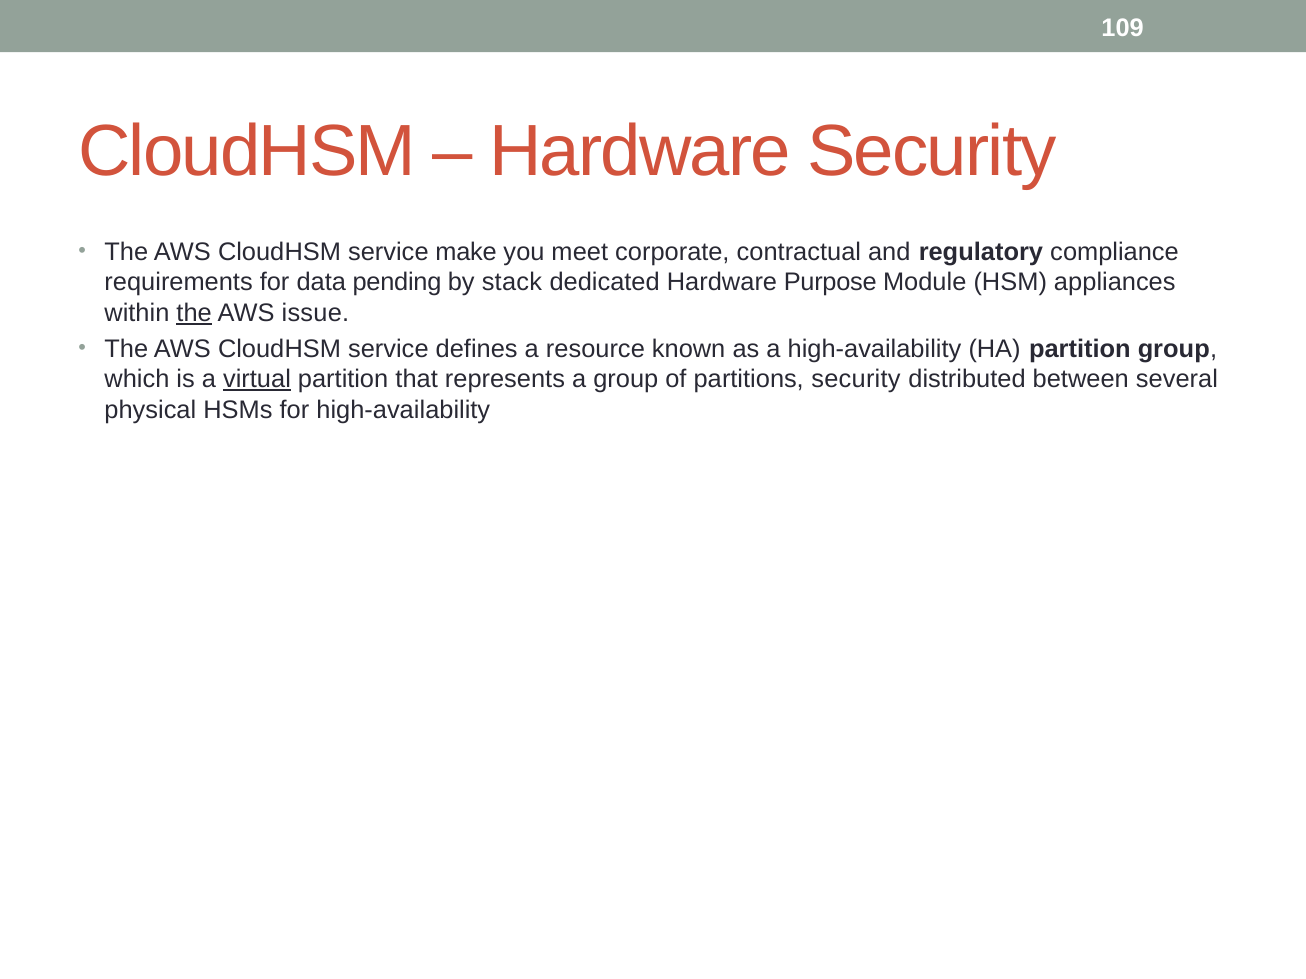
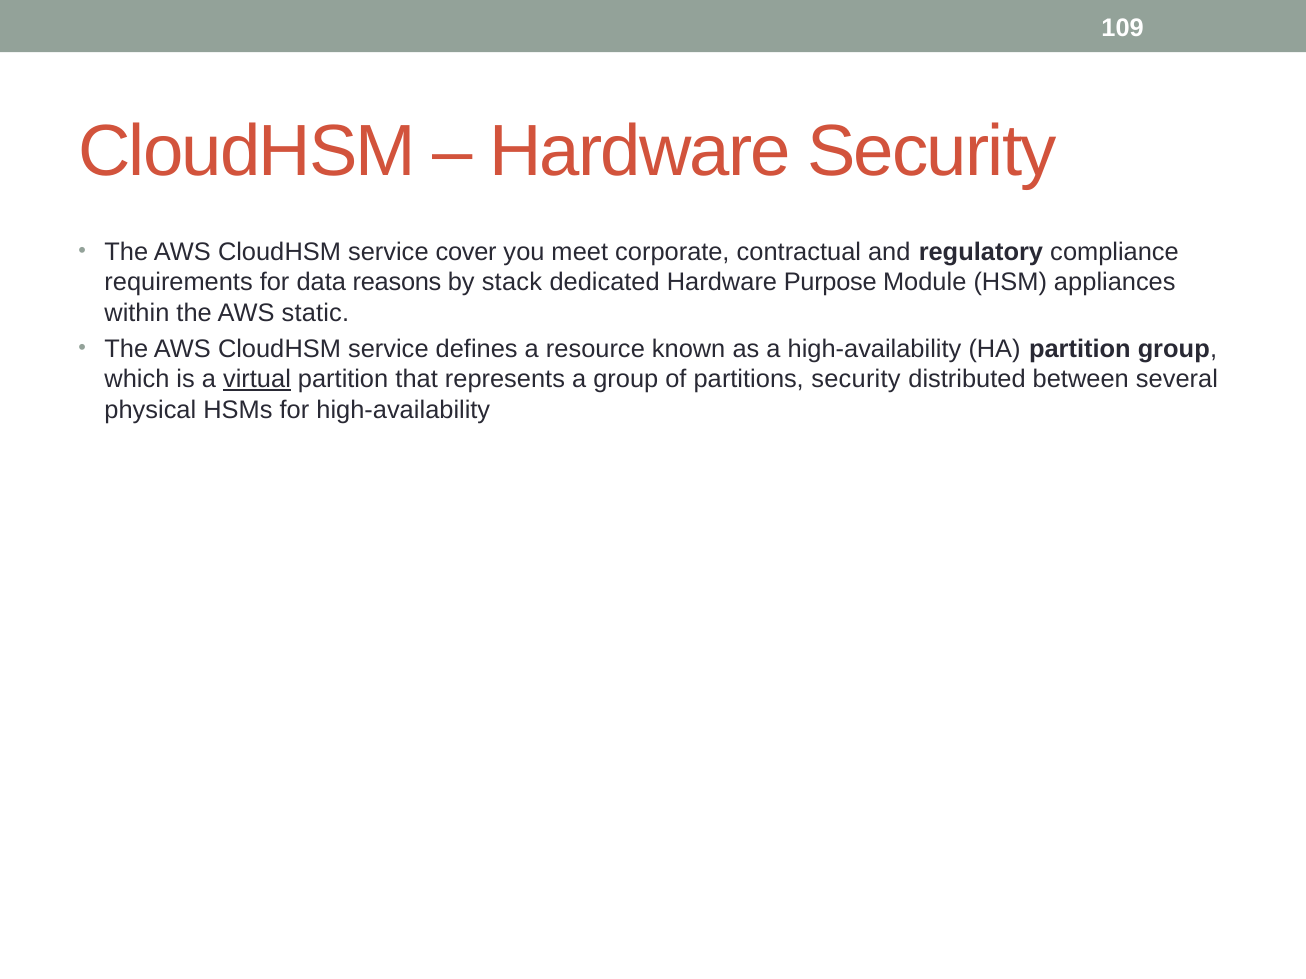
make: make -> cover (466, 252)
pending: pending -> reasons (397, 283)
the underline: present -> none (194, 313)
issue: issue -> static (315, 313)
